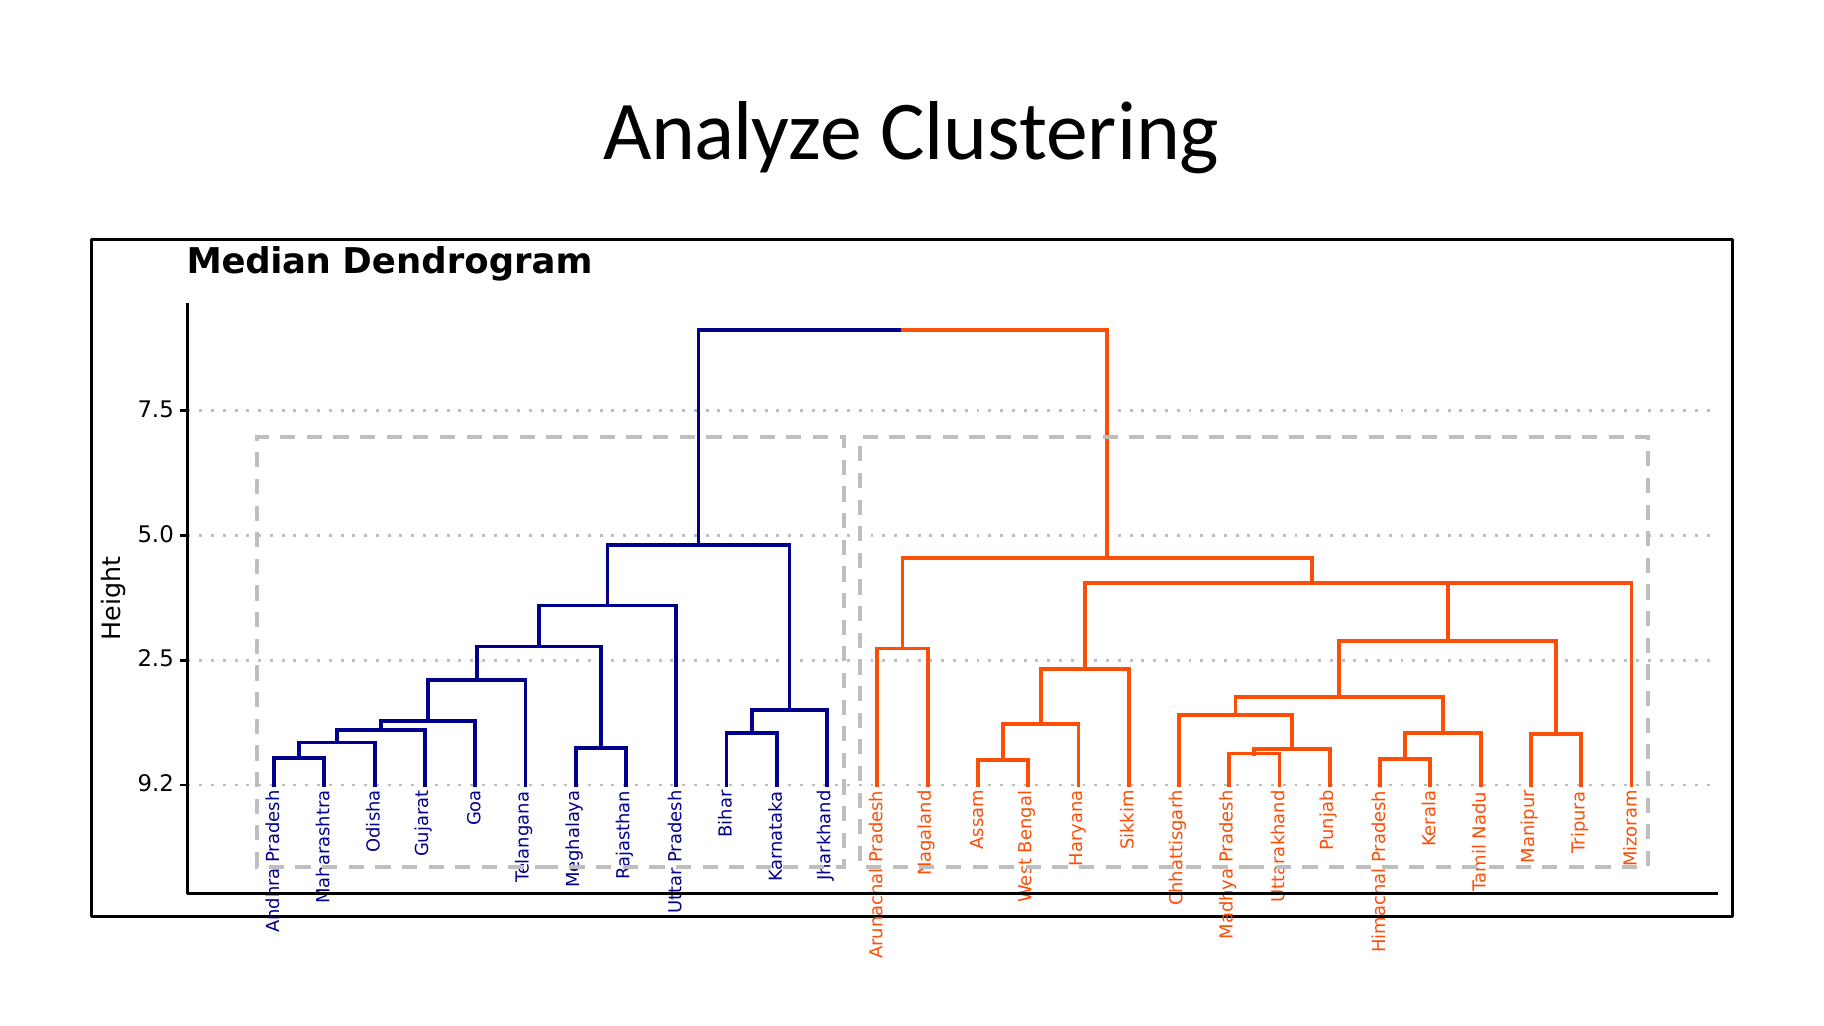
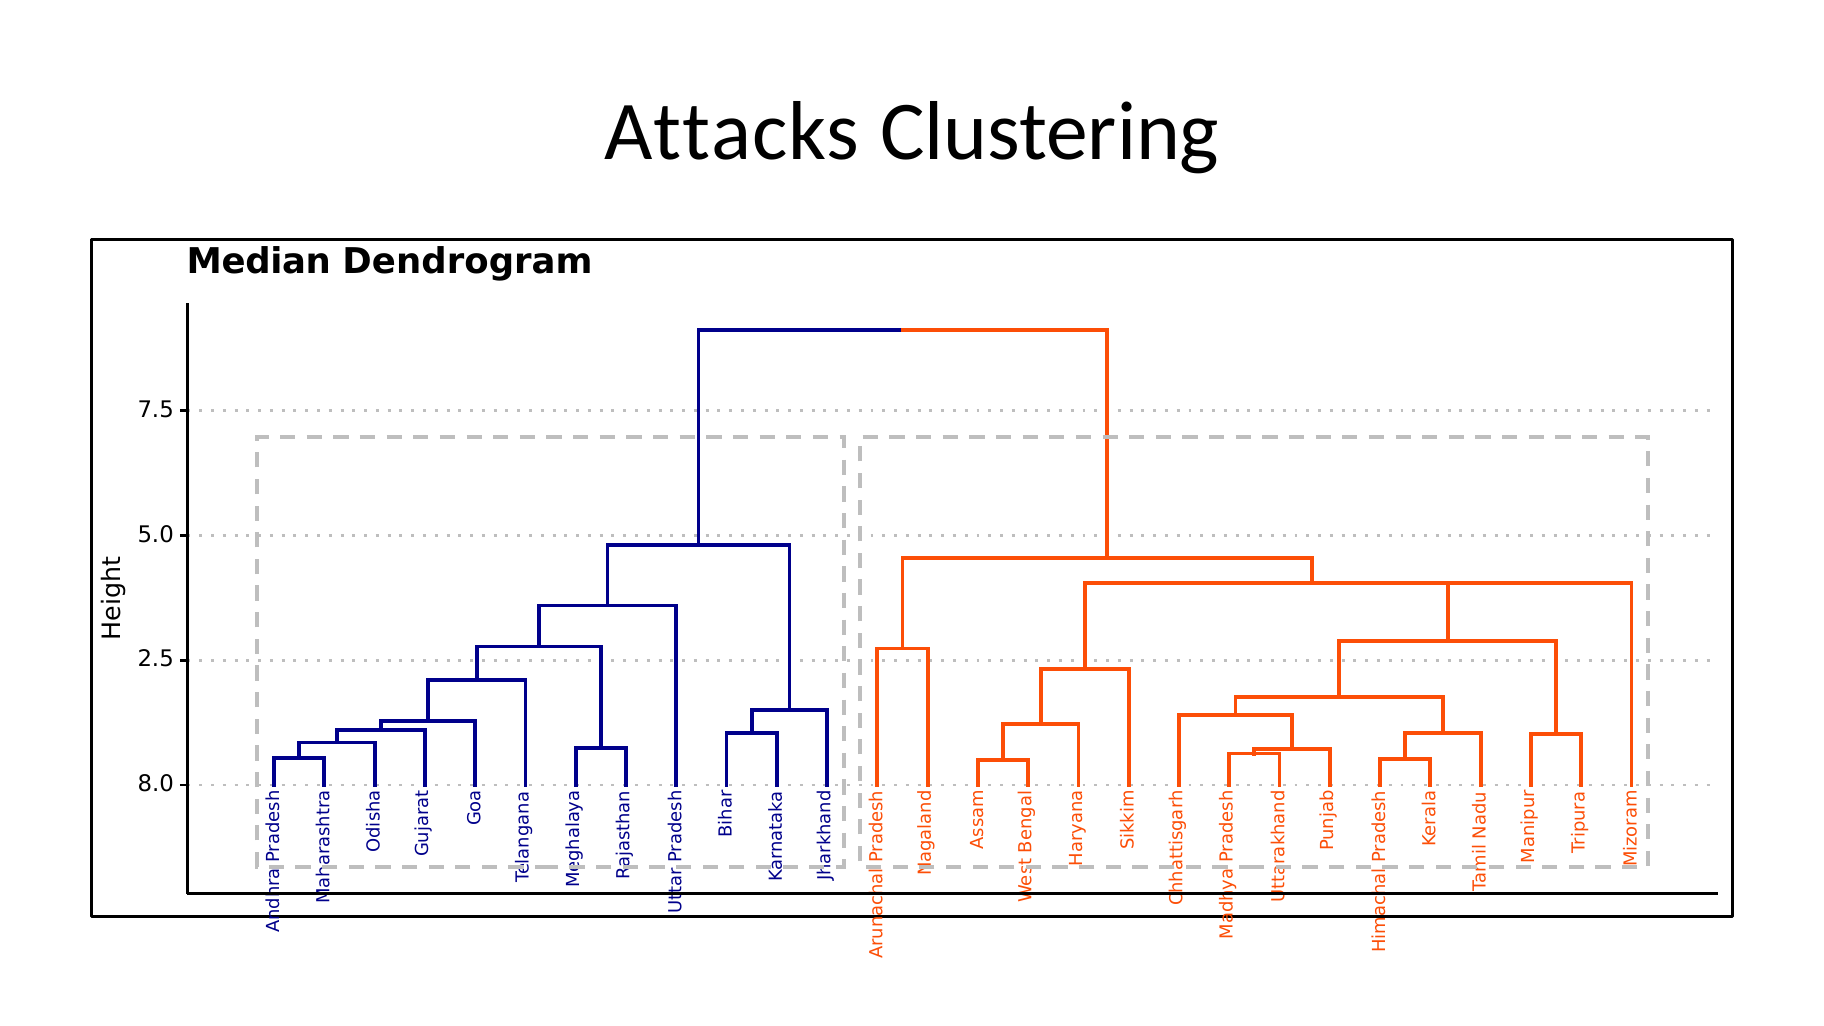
Analyze: Analyze -> Attacks (732, 132)
9.2: 9.2 -> 8.0 (156, 784)
